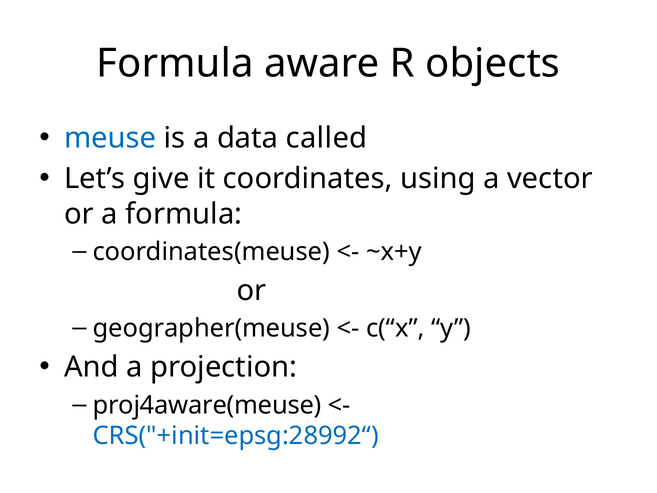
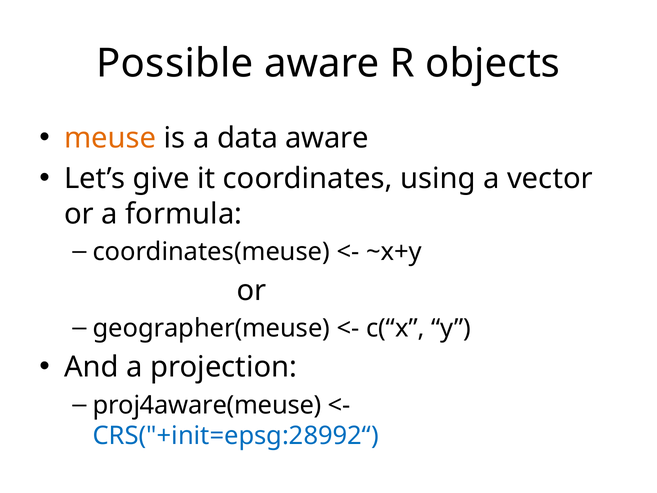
Formula: Formula -> Possible (175, 64)
meuse colour: blue -> orange (110, 138)
data called: called -> aware (327, 138)
